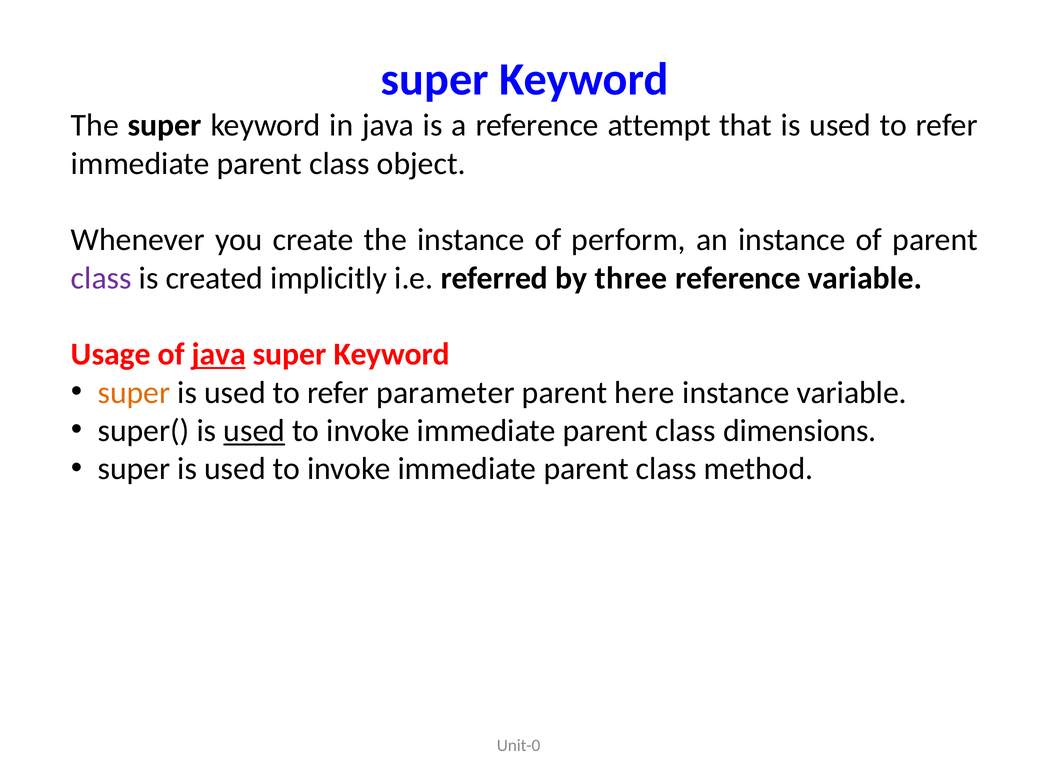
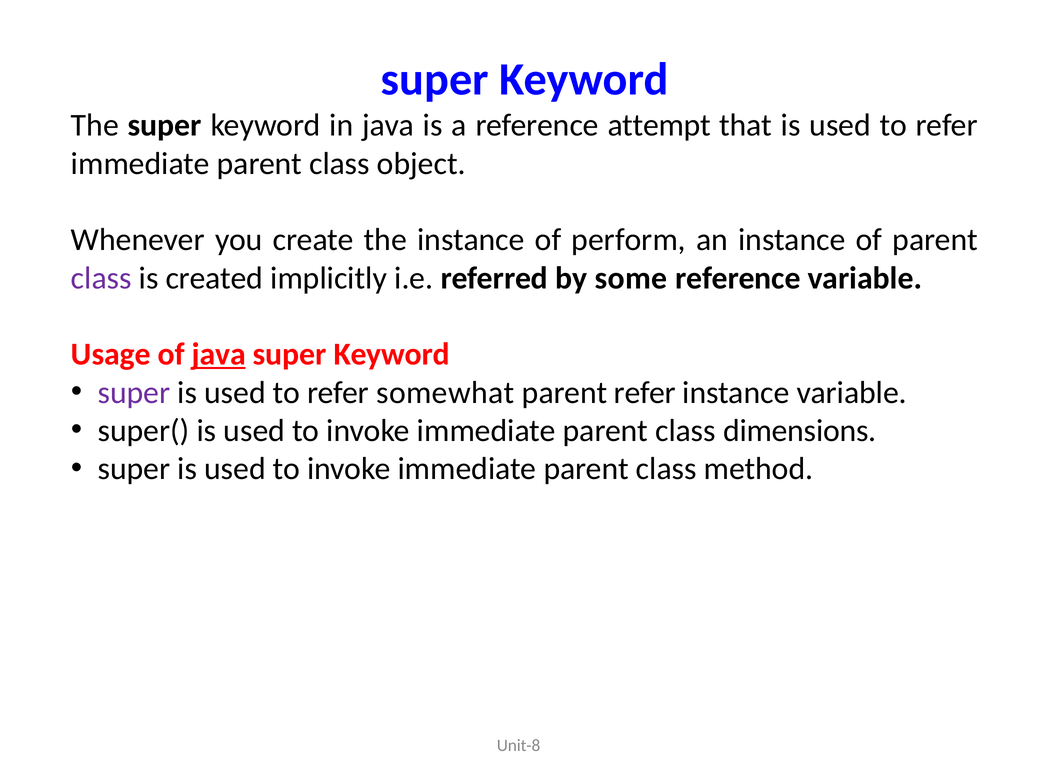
three: three -> some (631, 278)
super colour: orange -> purple (134, 392)
parameter: parameter -> somewhat (445, 392)
parent here: here -> refer (645, 392)
used underline: present -> none (254, 431)
Unit-0: Unit-0 -> Unit-8 (519, 745)
